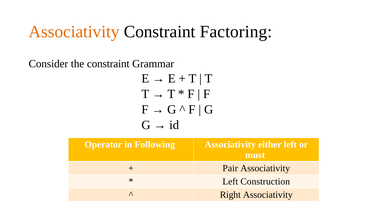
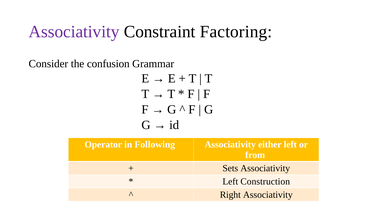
Associativity colour: orange -> purple (74, 32)
the constraint: constraint -> confusion (108, 64)
must: must -> from (255, 155)
Pair: Pair -> Sets (230, 168)
